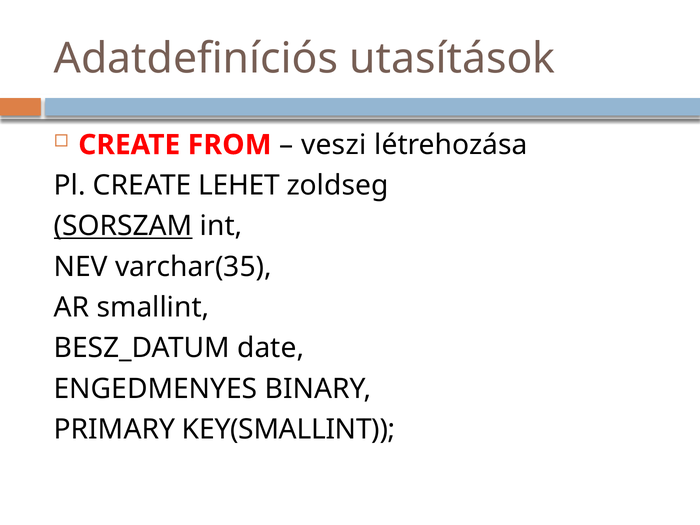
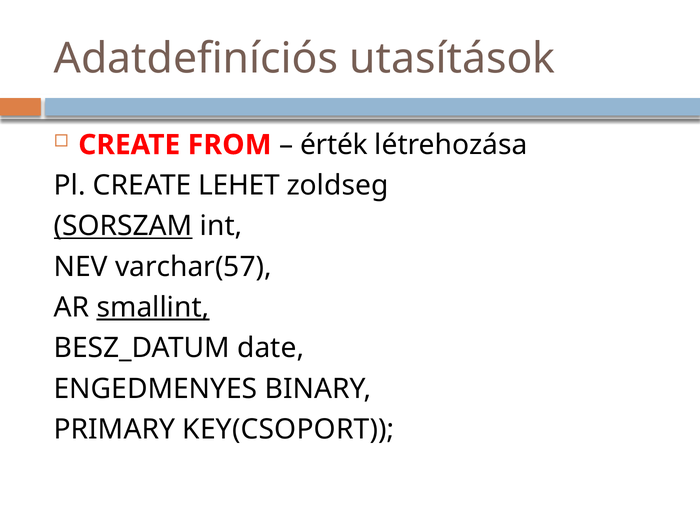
veszi: veszi -> érték (334, 145)
varchar(35: varchar(35 -> varchar(57 (193, 267)
smallint underline: none -> present (153, 307)
KEY(SMALLINT: KEY(SMALLINT -> KEY(CSOPORT (288, 429)
